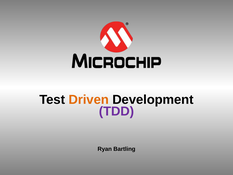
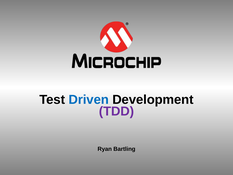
Driven colour: orange -> blue (89, 99)
